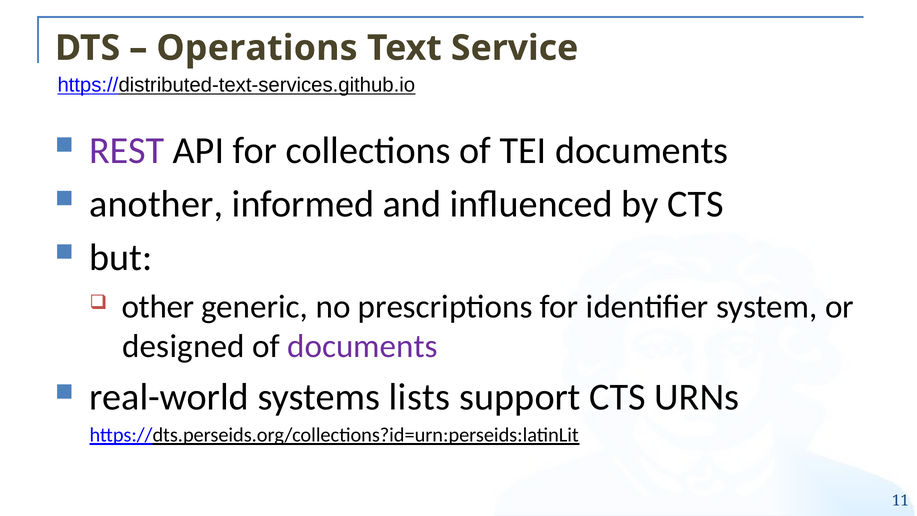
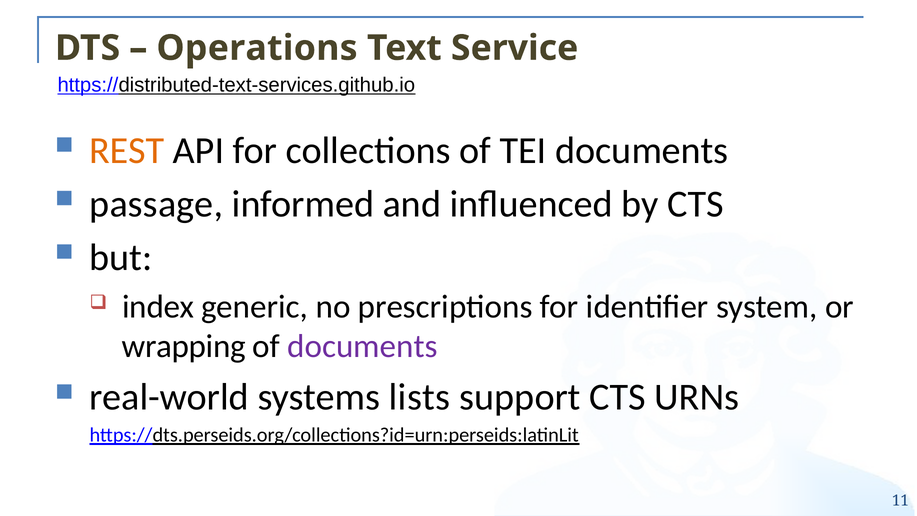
REST colour: purple -> orange (127, 151)
another: another -> passage (156, 204)
other: other -> index (158, 307)
designed: designed -> wrapping (184, 346)
